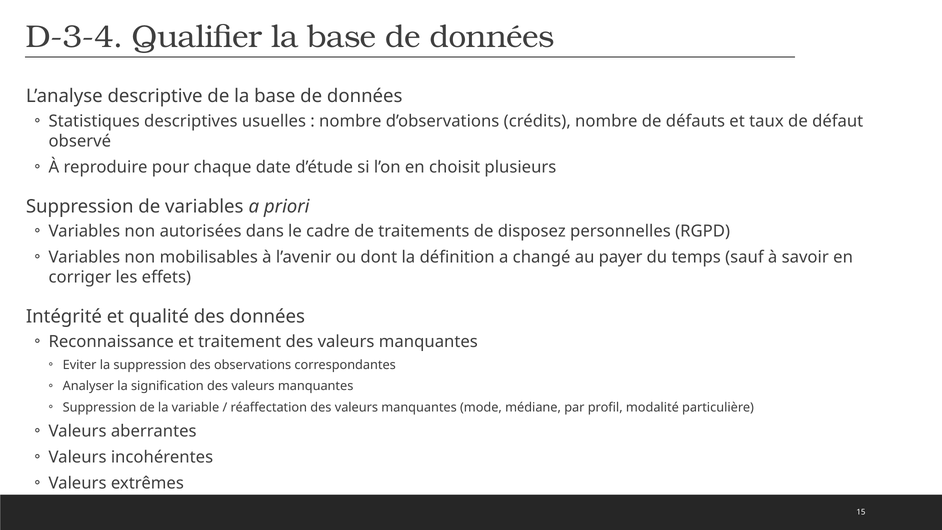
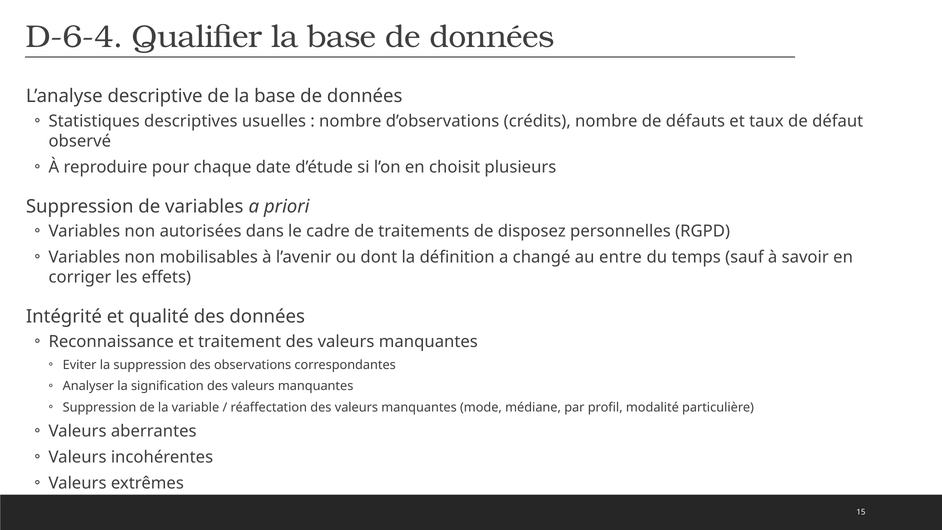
D-3-4: D-3-4 -> D-6-4 (74, 37)
payer: payer -> entre (620, 257)
